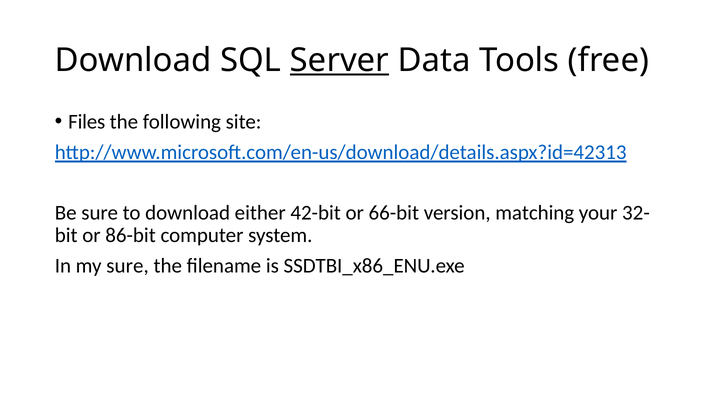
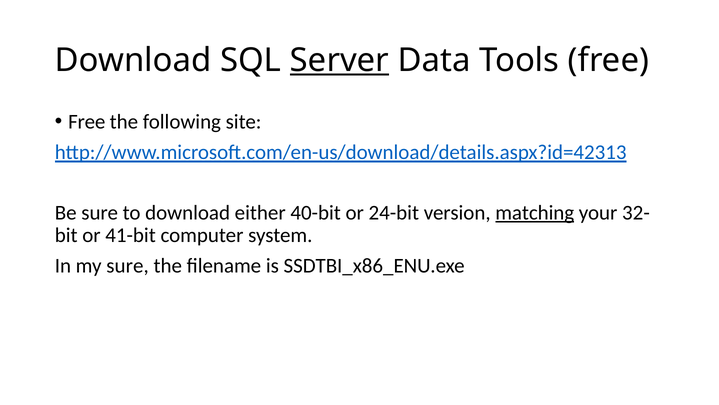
Files: Files -> Free (87, 122)
42-bit: 42-bit -> 40-bit (316, 212)
66-bit: 66-bit -> 24-bit (394, 212)
matching underline: none -> present (535, 212)
86-bit: 86-bit -> 41-bit (131, 235)
